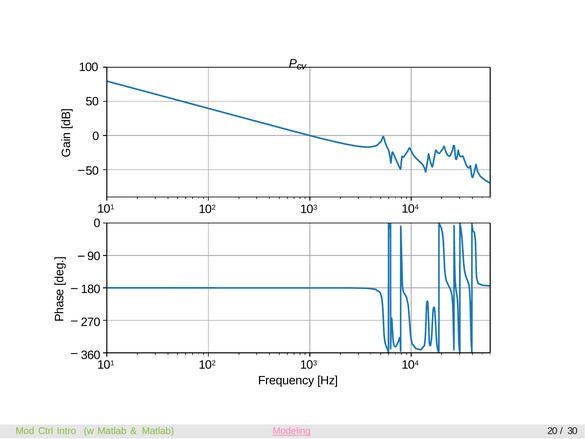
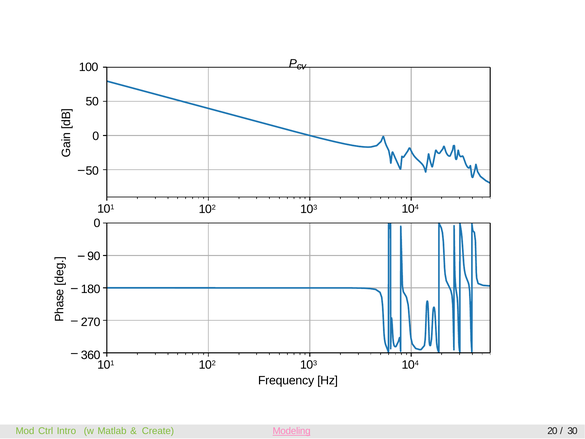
Matlab: Matlab -> Create (158, 431)
